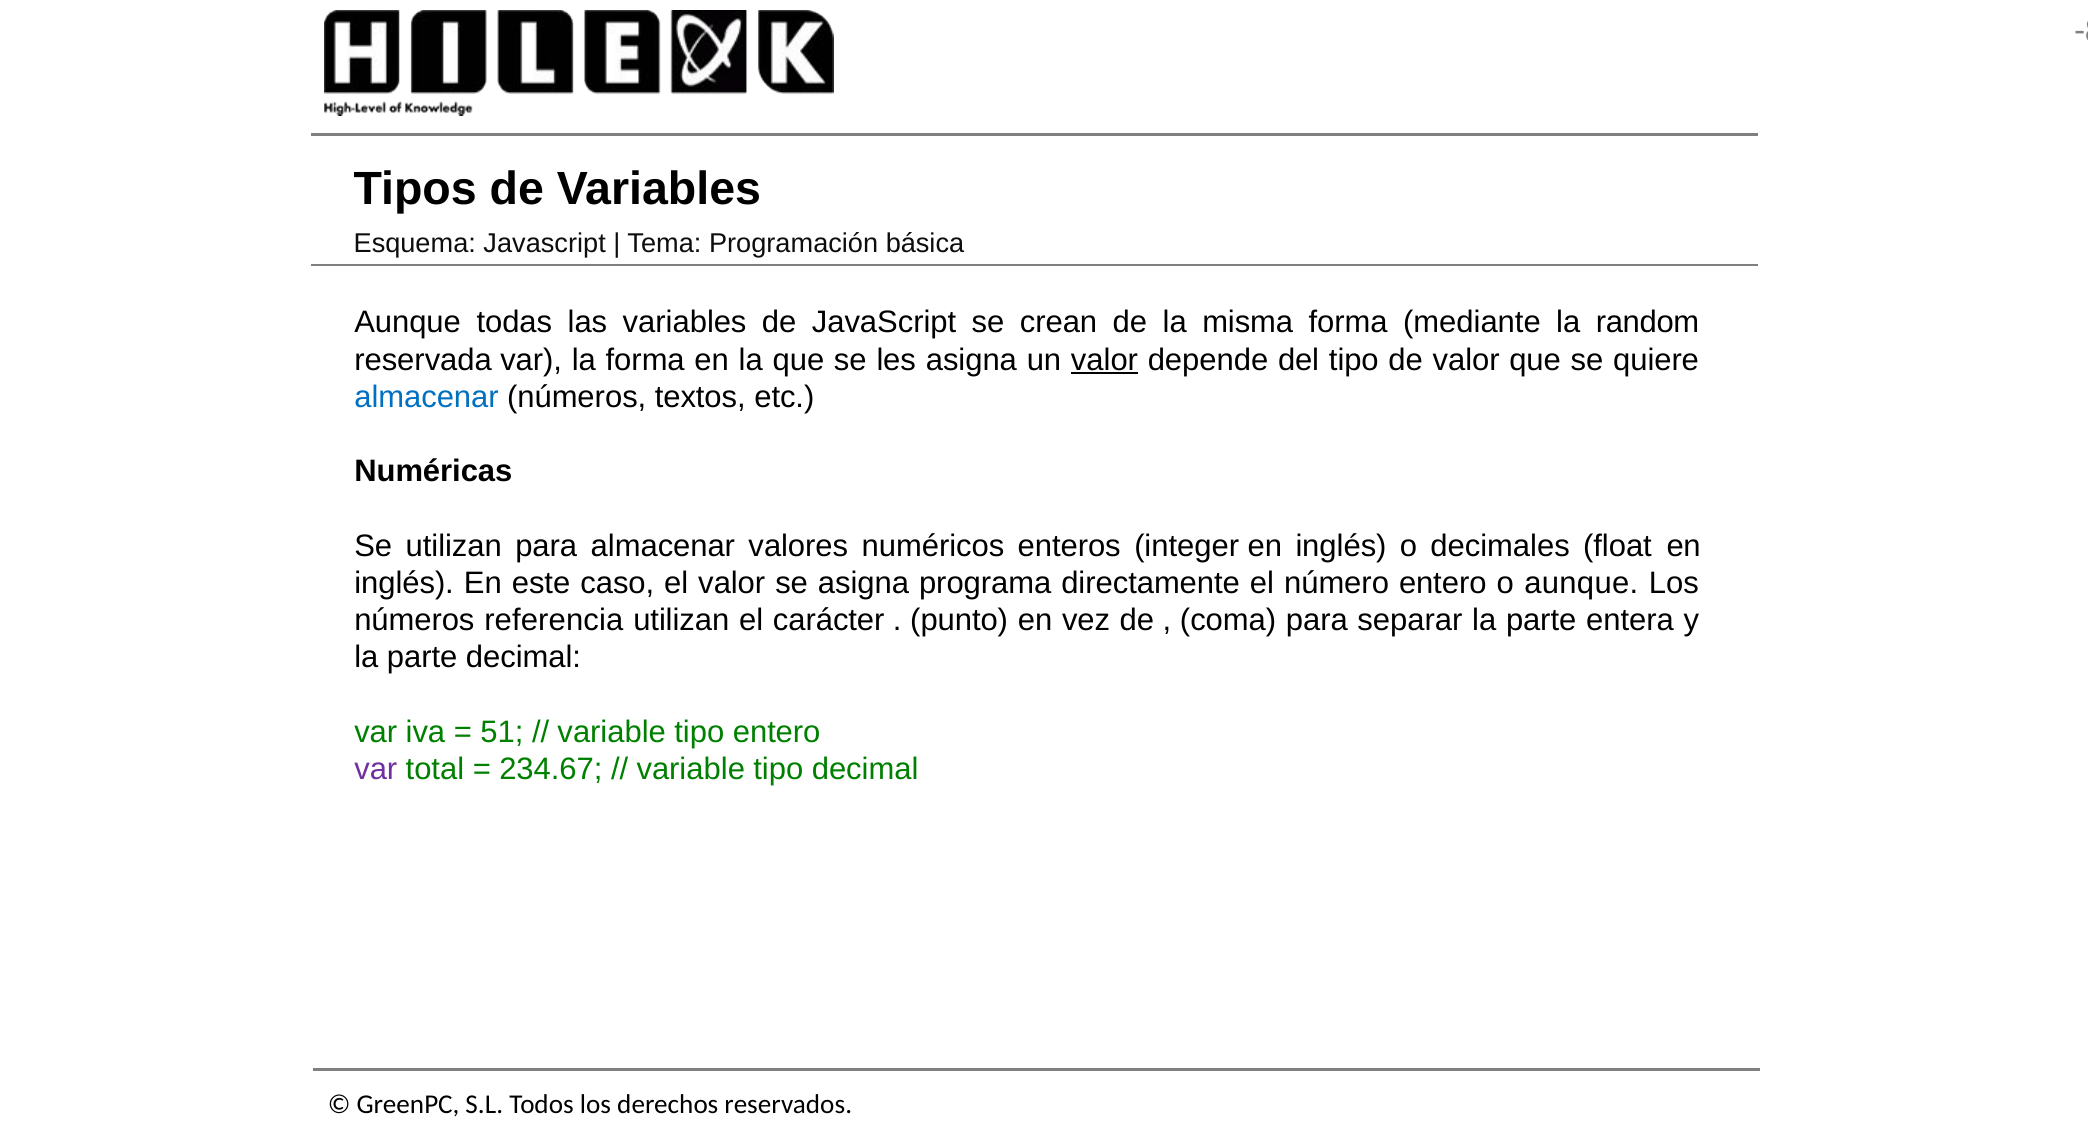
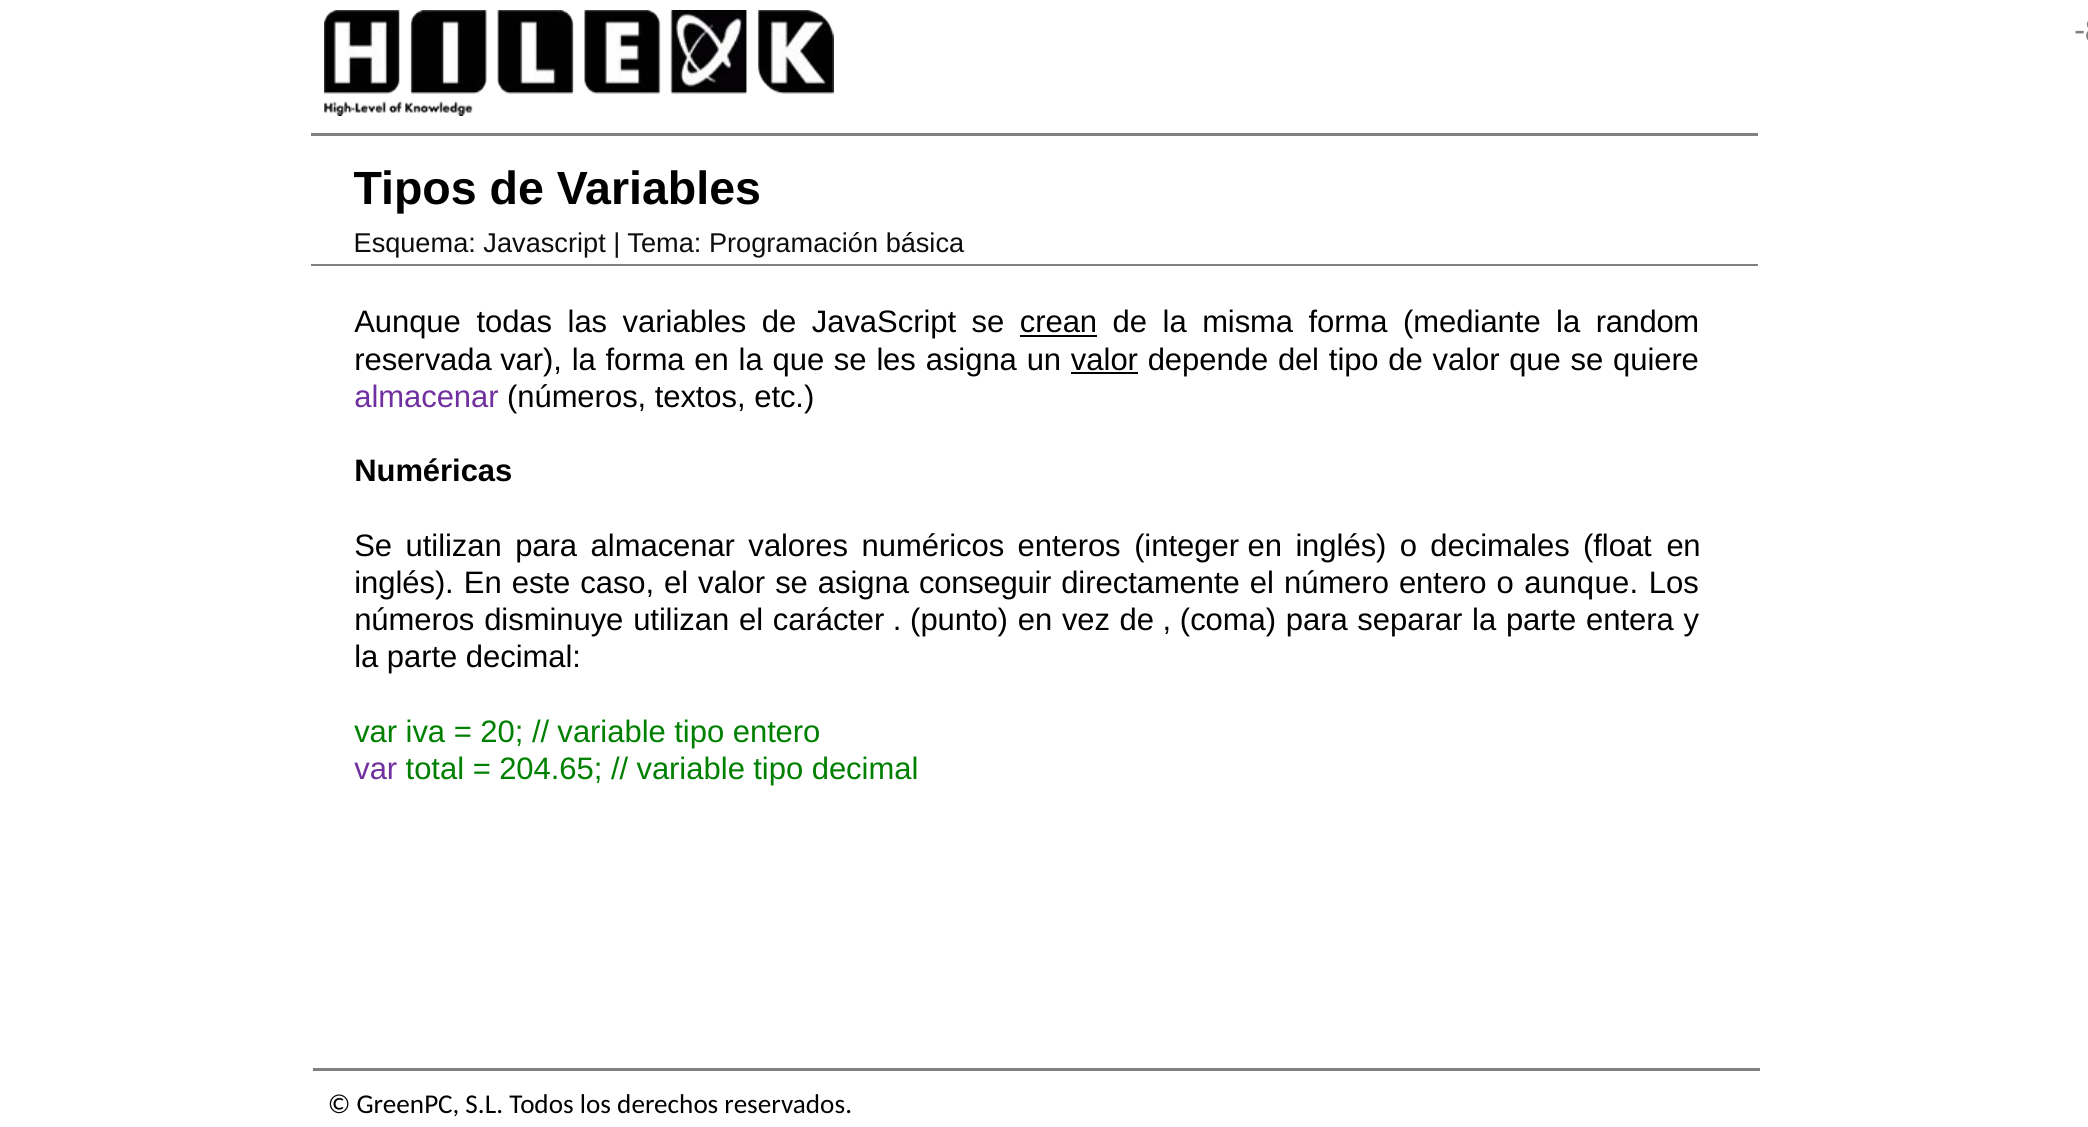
crean underline: none -> present (1059, 323)
almacenar colour: blue -> purple (427, 397)
programa: programa -> conseguir (985, 583)
referencia: referencia -> disminuye (554, 620)
51: 51 -> 20 (502, 732)
234.67: 234.67 -> 204.65 (551, 769)
